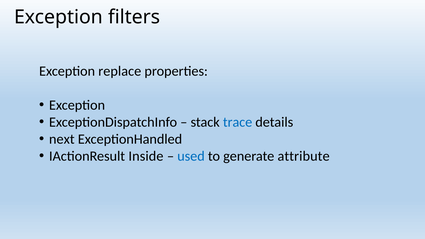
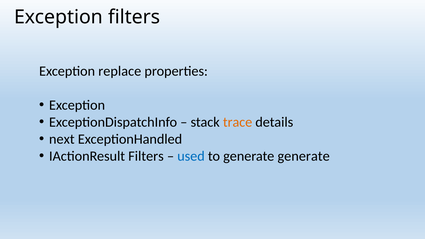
trace colour: blue -> orange (238, 122)
IActionResult Inside: Inside -> Filters (146, 156)
generate attribute: attribute -> generate (304, 156)
